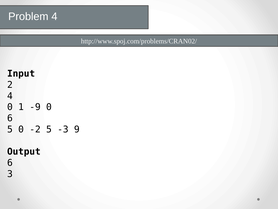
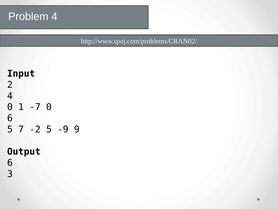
-9: -9 -> -7 (35, 107)
5 0: 0 -> 7 (21, 129)
-3: -3 -> -9 (63, 129)
